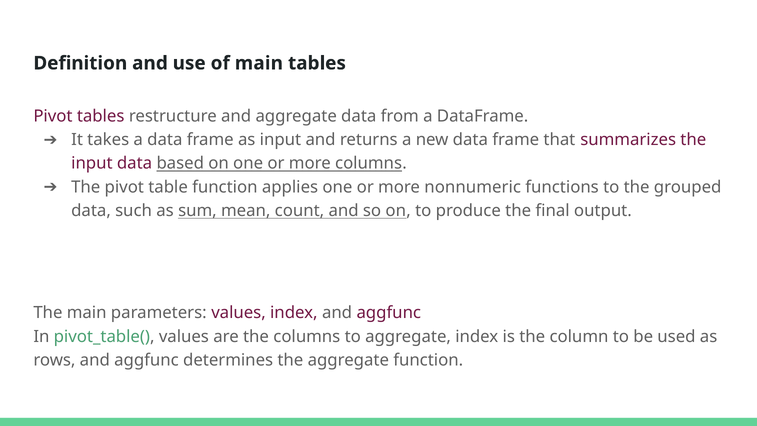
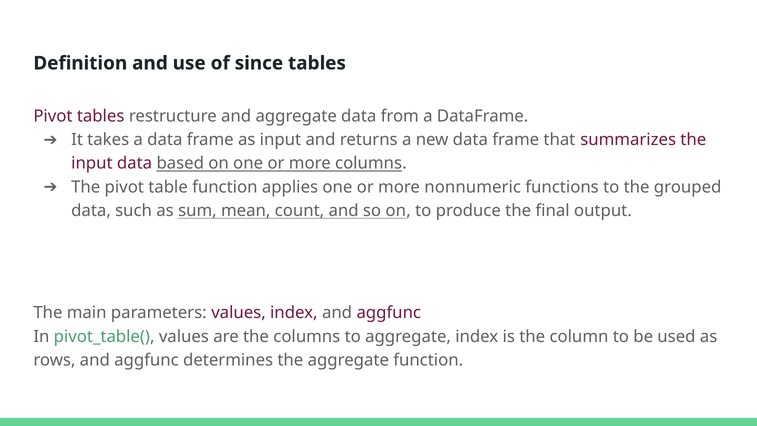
of main: main -> since (259, 63)
